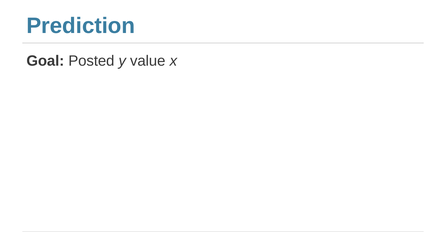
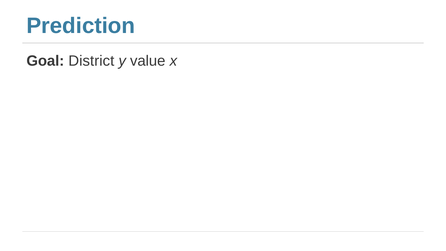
Posted: Posted -> District (91, 61)
